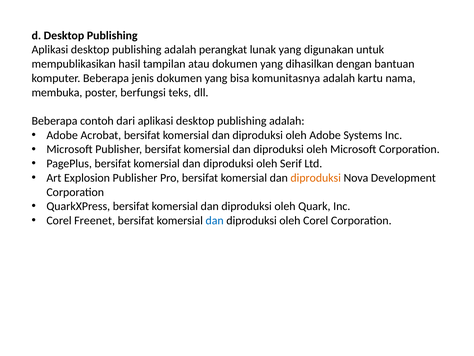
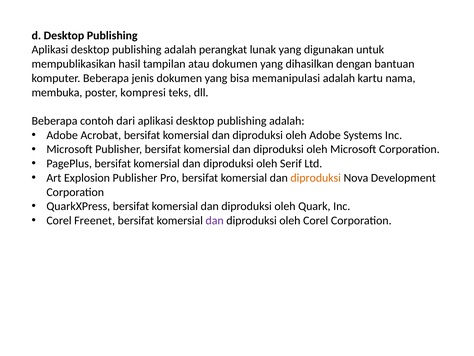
komunitasnya: komunitasnya -> memanipulasi (286, 78)
berfungsi: berfungsi -> kompresi (143, 92)
dan colour: blue -> purple (215, 220)
